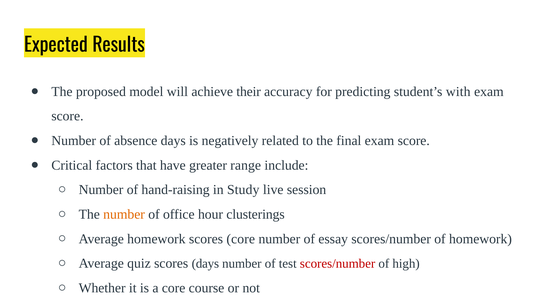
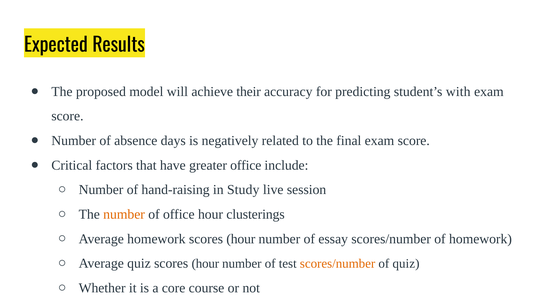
greater range: range -> office (246, 165)
homework scores core: core -> hour (241, 239)
quiz scores days: days -> hour (205, 264)
scores/number colour: red -> orange (338, 264)
of high: high -> quiz (406, 264)
